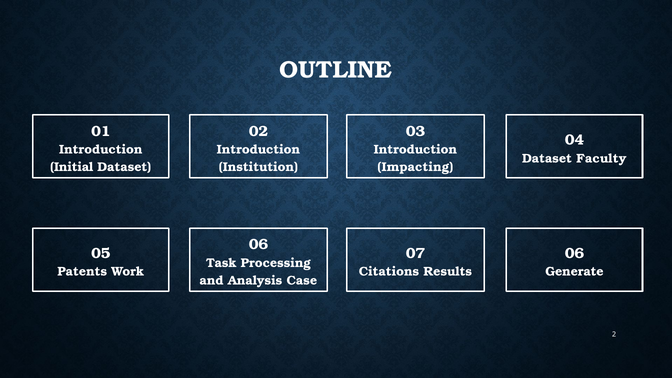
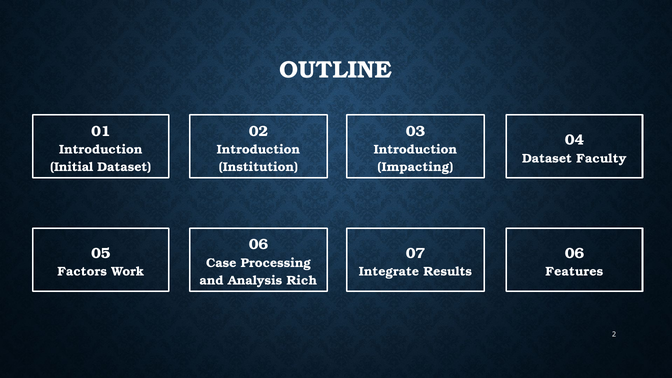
Task: Task -> Case (221, 263)
Patents: Patents -> Factors (82, 272)
Citations: Citations -> Integrate (389, 272)
Generate: Generate -> Features (574, 272)
Case: Case -> Rich (302, 280)
